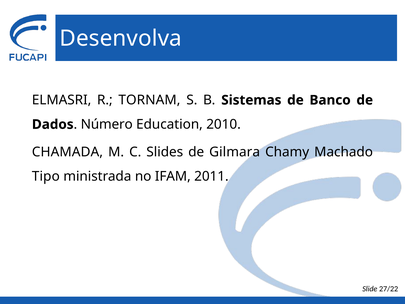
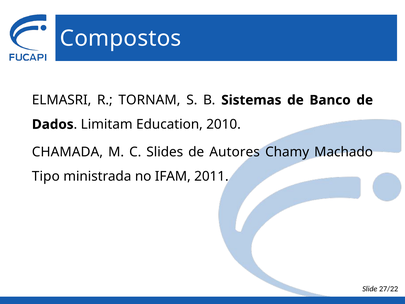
Desenvolva: Desenvolva -> Compostos (121, 38)
Número: Número -> Limitam (107, 124)
Gilmara: Gilmara -> Autores (235, 152)
